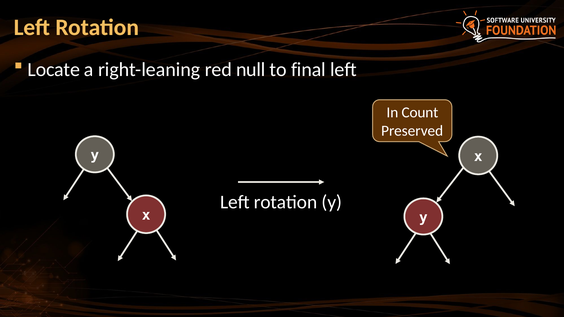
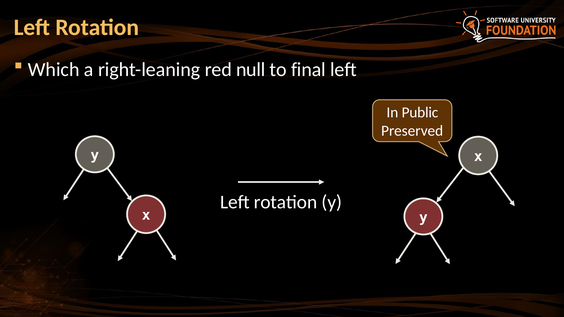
Locate: Locate -> Which (54, 70)
Count: Count -> Public (420, 113)
